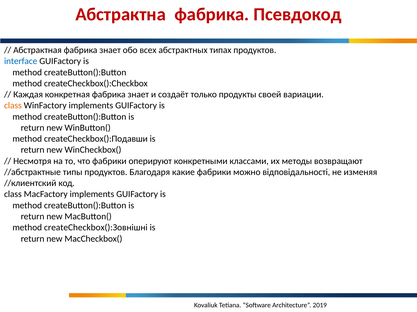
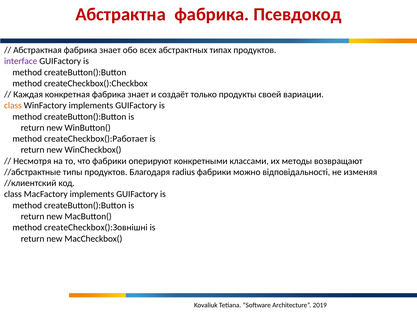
interface colour: blue -> purple (21, 61)
createCheckbox():Подавши: createCheckbox():Подавши -> createCheckbox():Работает (96, 139)
какие: какие -> radius (184, 173)
